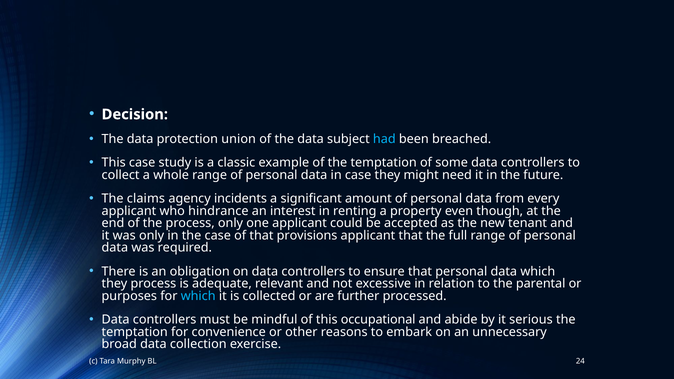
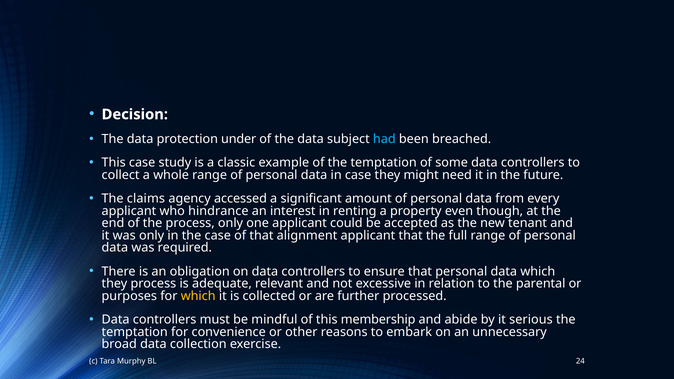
union: union -> under (239, 139)
incidents: incidents -> accessed (240, 199)
provisions: provisions -> alignment (307, 236)
which colour: light blue -> yellow (198, 296)
occupational: occupational -> membership (378, 320)
